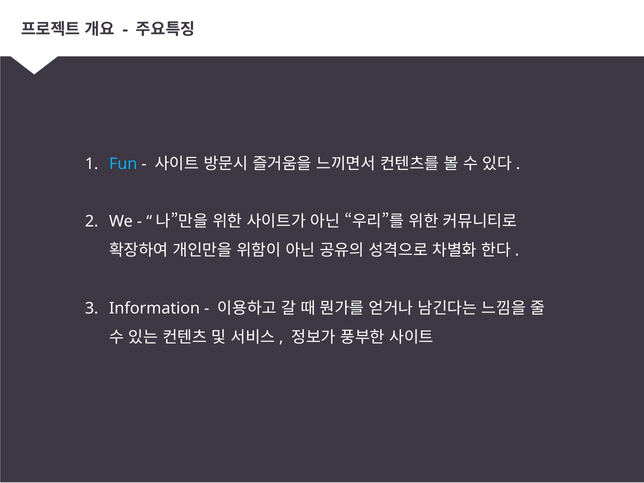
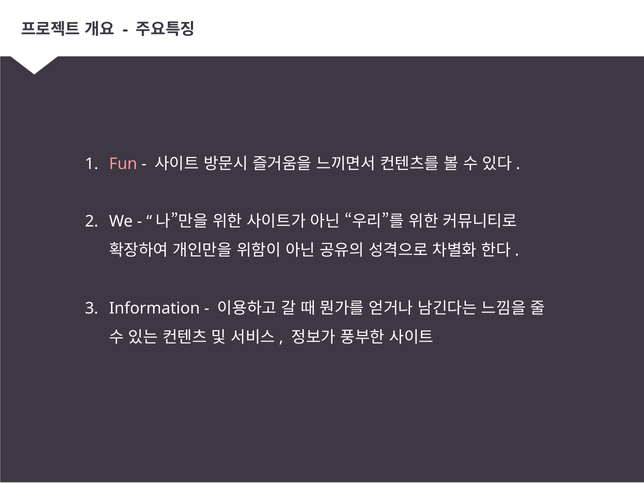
Fun colour: light blue -> pink (123, 164)
